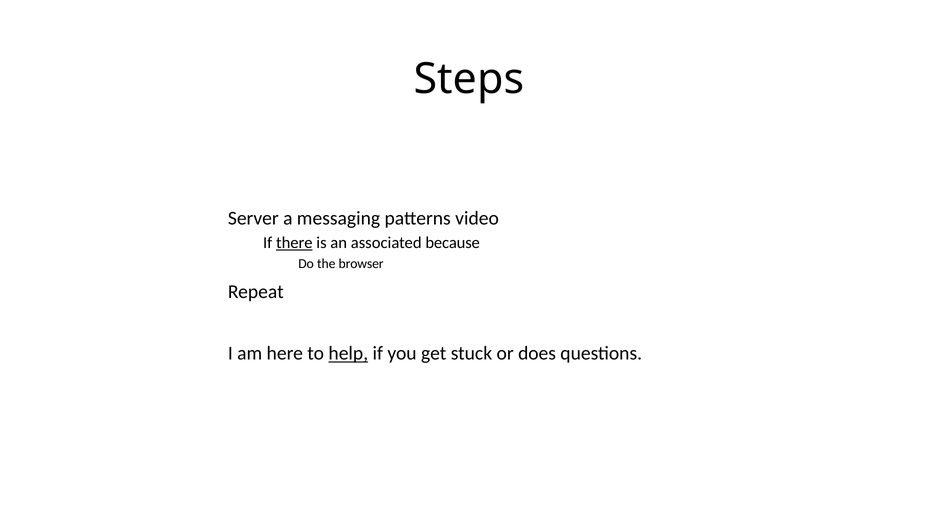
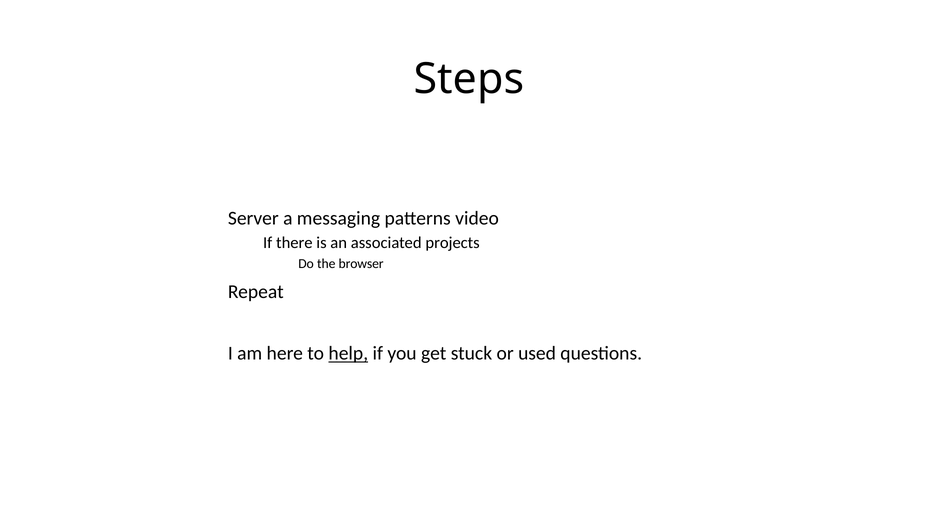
there underline: present -> none (294, 242)
because: because -> projects (453, 242)
does: does -> used (537, 353)
